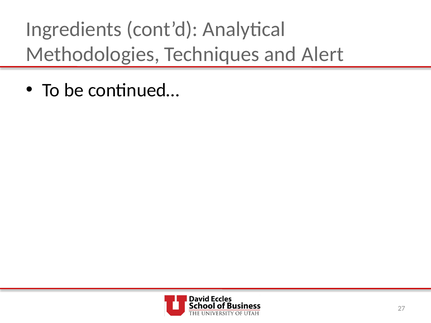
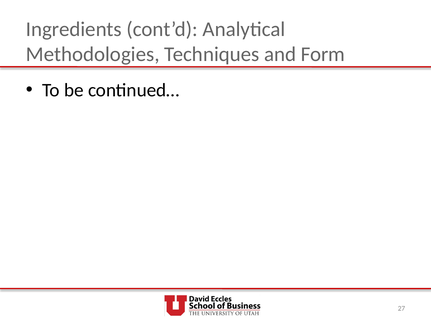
Alert: Alert -> Form (323, 54)
